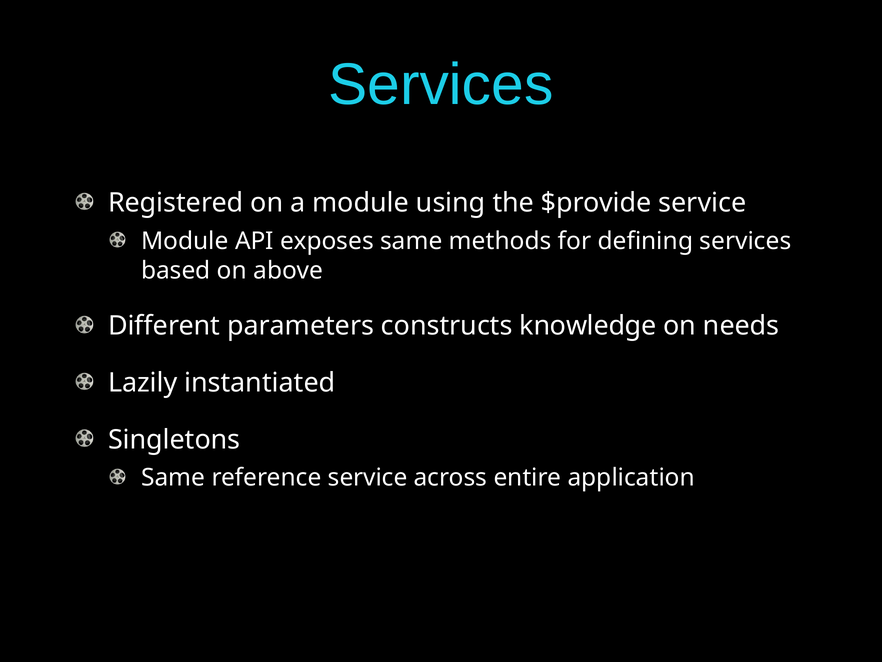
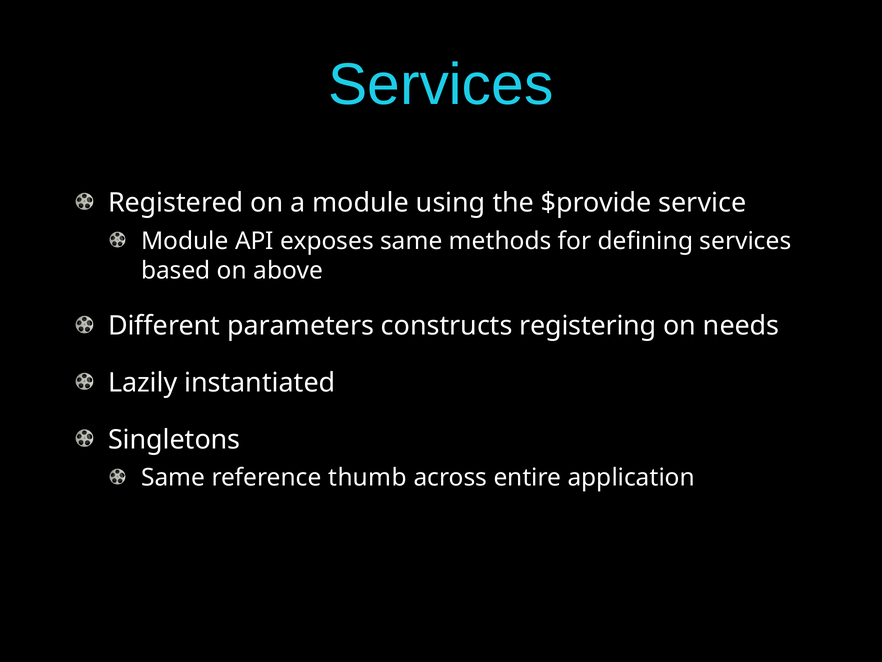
knowledge: knowledge -> registering (588, 326)
reference service: service -> thumb (368, 478)
